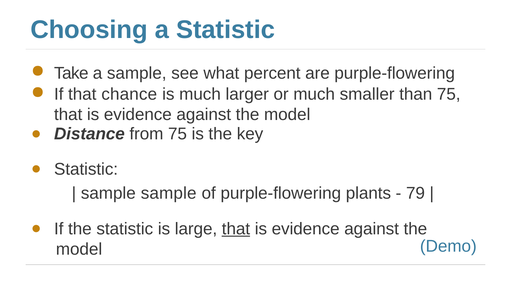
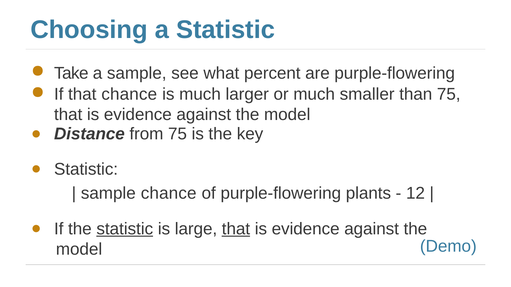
sample sample: sample -> chance (169, 194)
79: 79 -> 12 (415, 194)
statistic underline: none -> present (125, 229)
